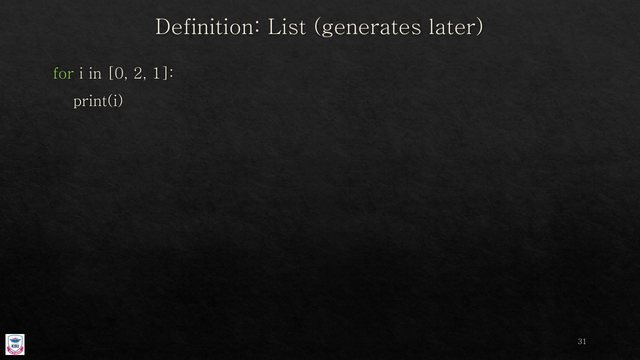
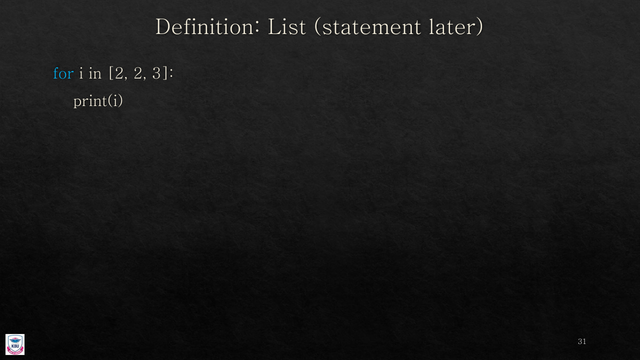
generates: generates -> statement (368, 27)
for colour: light green -> light blue (63, 74)
in 0: 0 -> 2 (118, 74)
1: 1 -> 3 (163, 74)
